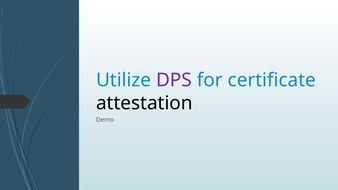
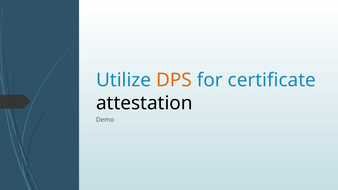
DPS colour: purple -> orange (174, 80)
